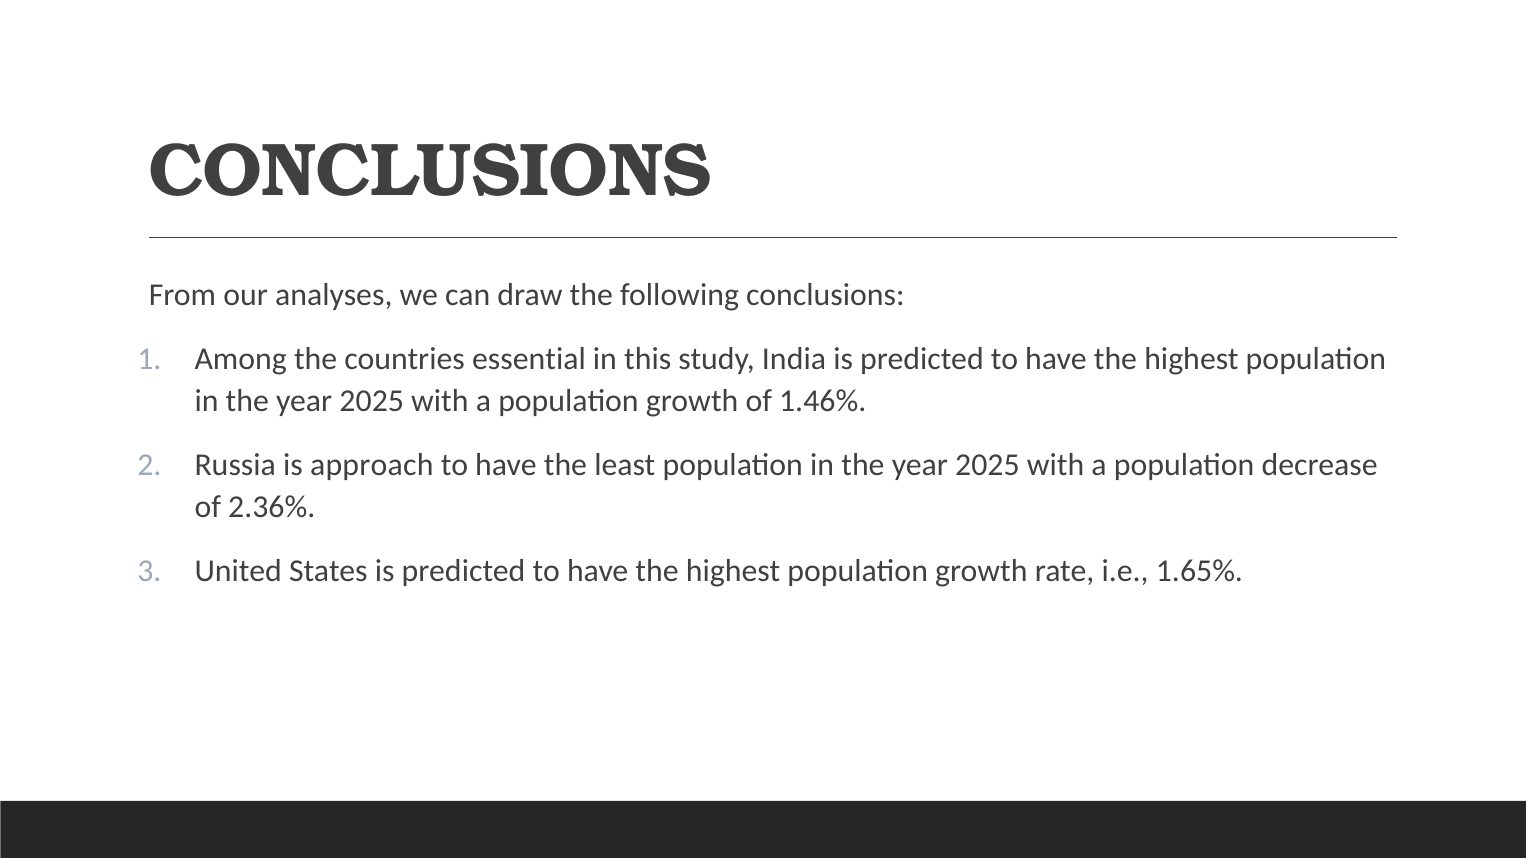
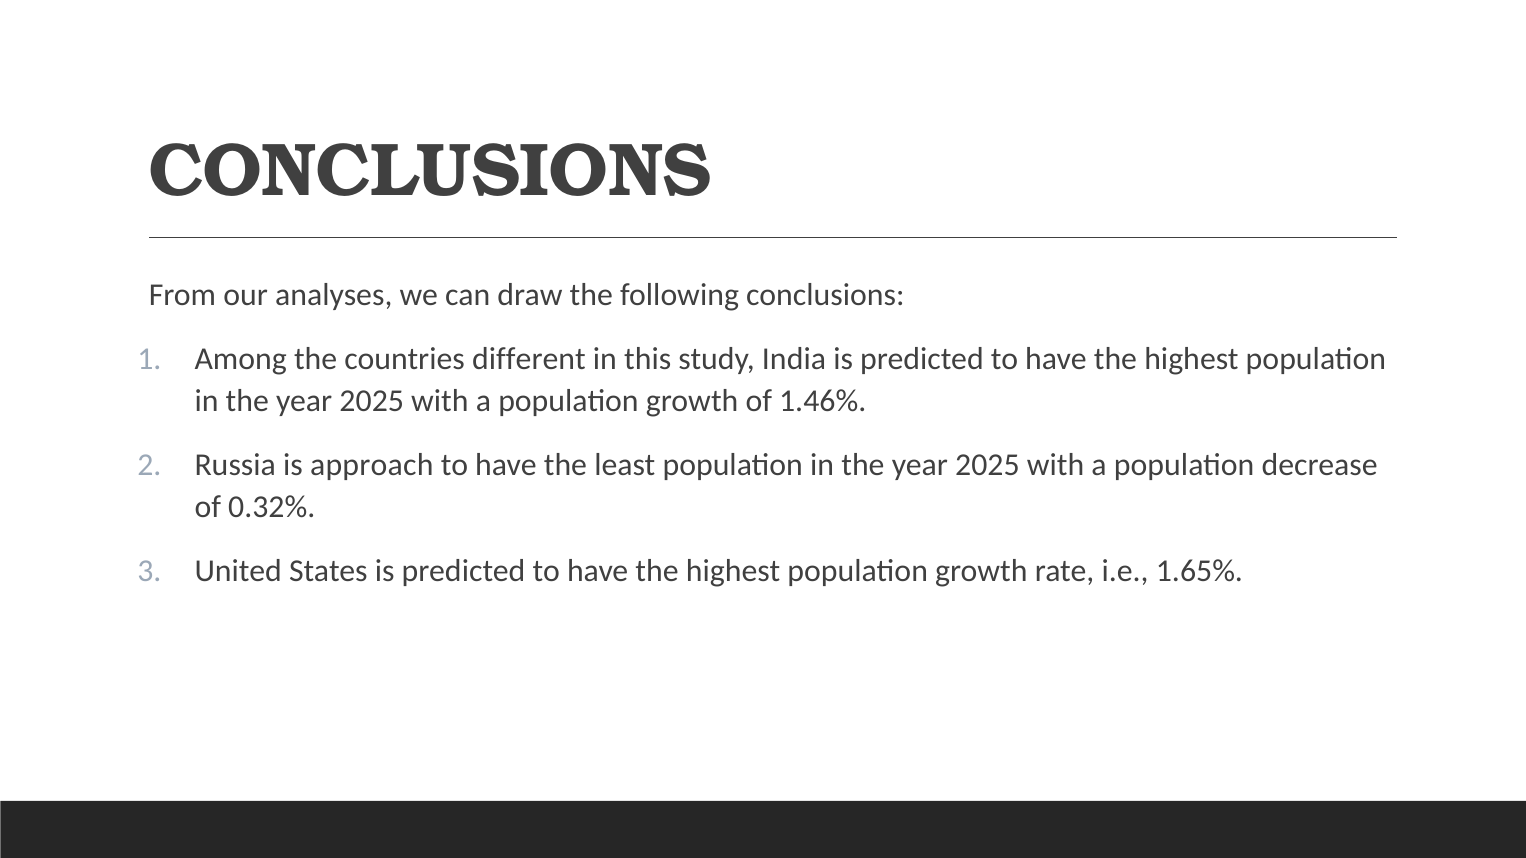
essential: essential -> different (529, 359)
2.36%: 2.36% -> 0.32% (272, 507)
